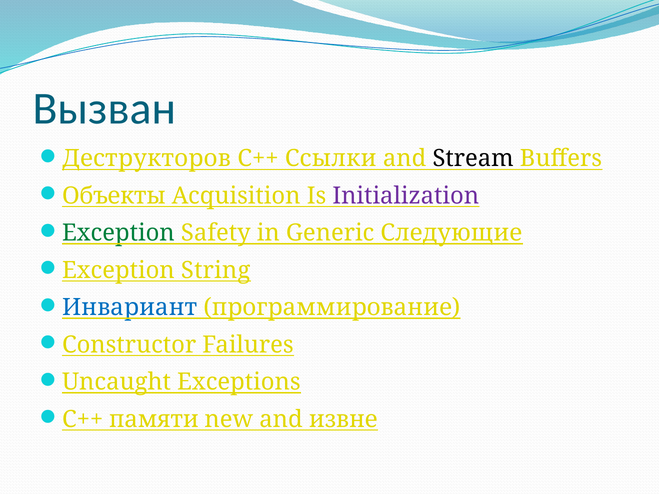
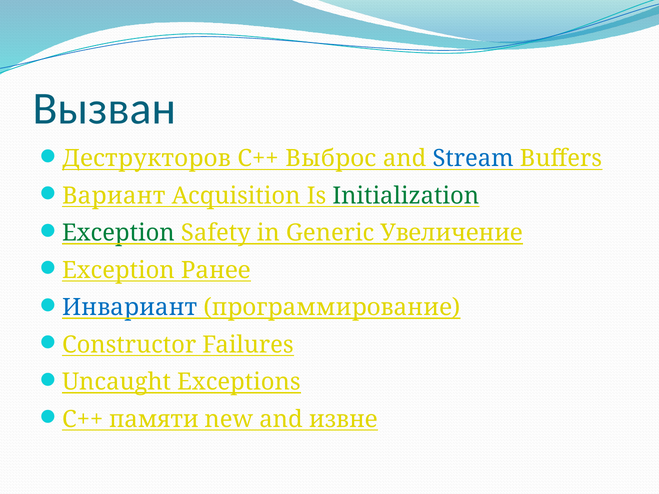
Ссылки: Ссылки -> Выброс (331, 159)
Stream colour: black -> blue (473, 159)
Объекты: Объекты -> Вариант (114, 196)
Initialization colour: purple -> green (406, 196)
Следующие: Следующие -> Увеличение (452, 233)
String: String -> Ранее (216, 270)
